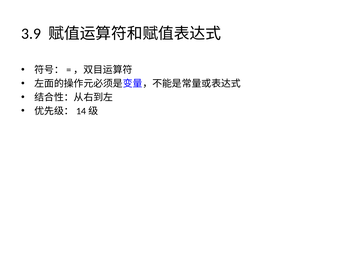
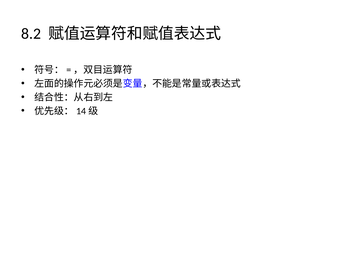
3.9: 3.9 -> 8.2 (31, 34)
